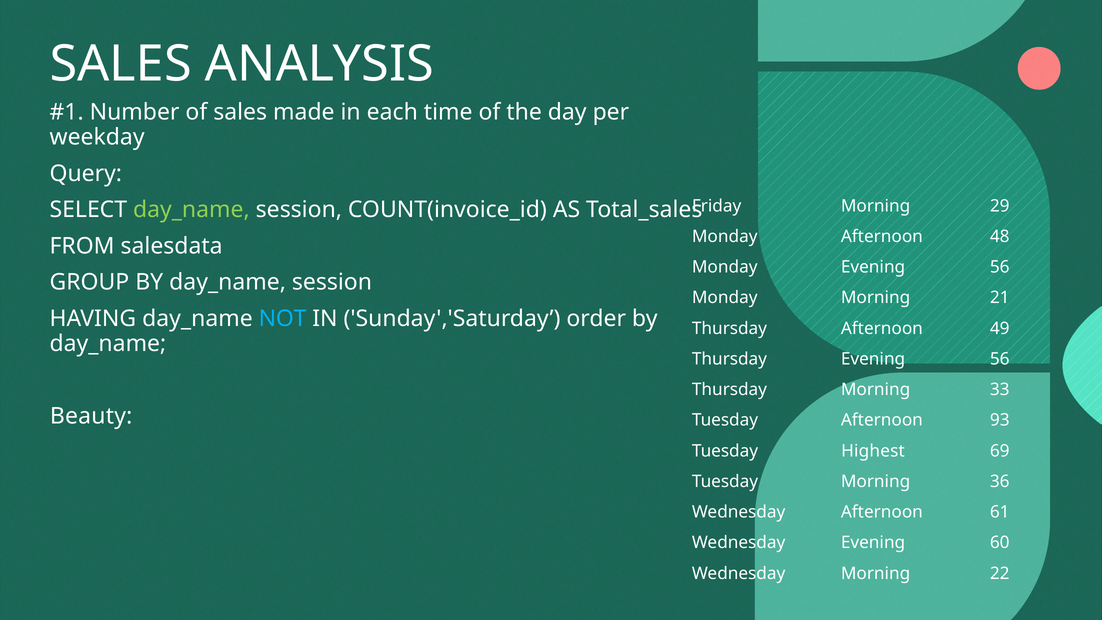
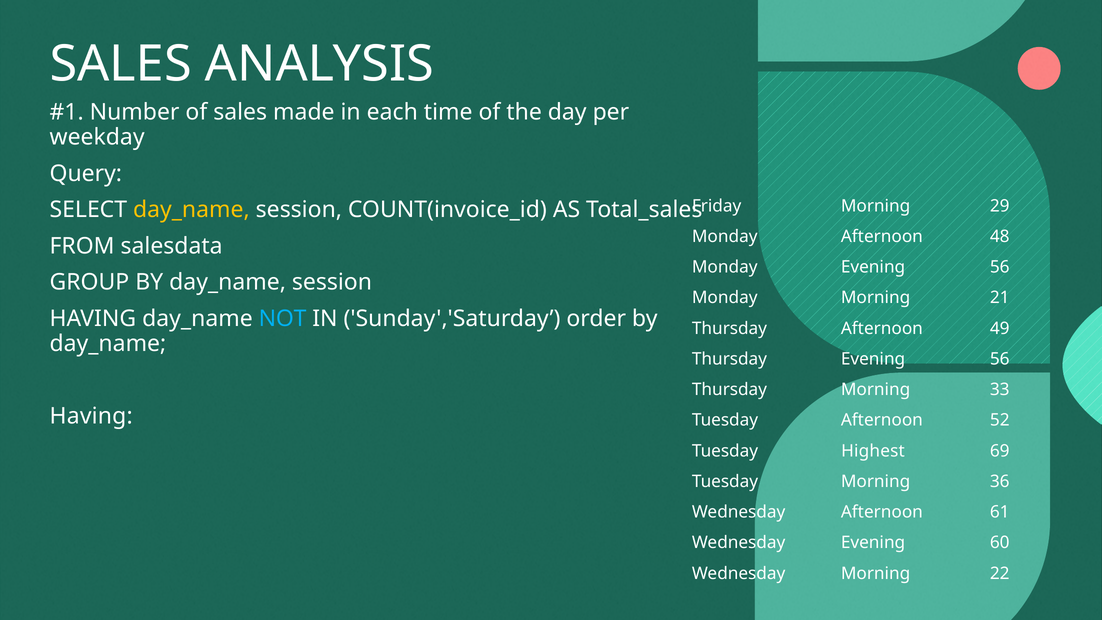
day_name colour: light green -> yellow (191, 210)
Beauty: Beauty -> Having (91, 416)
93: 93 -> 52 (1000, 420)
